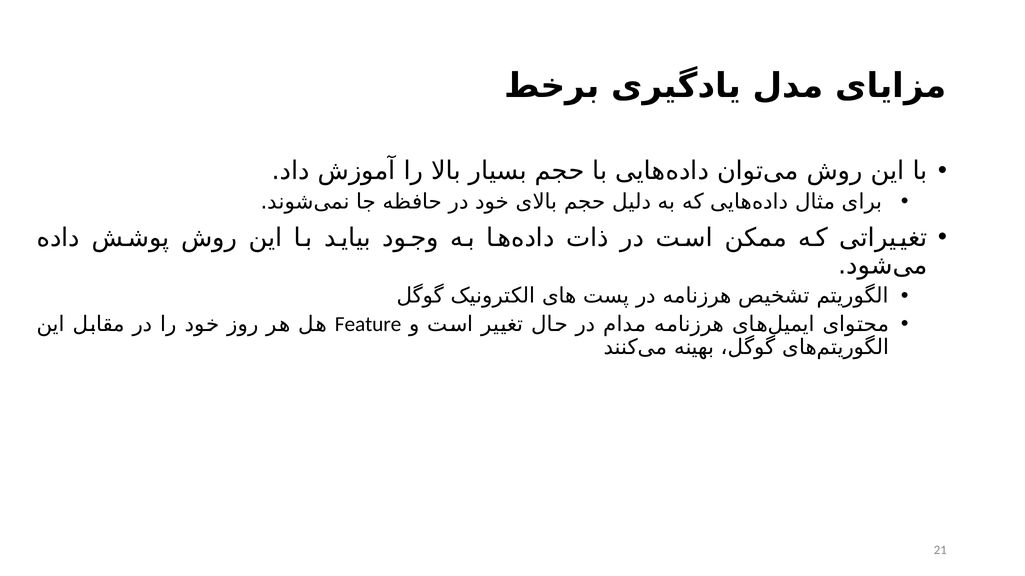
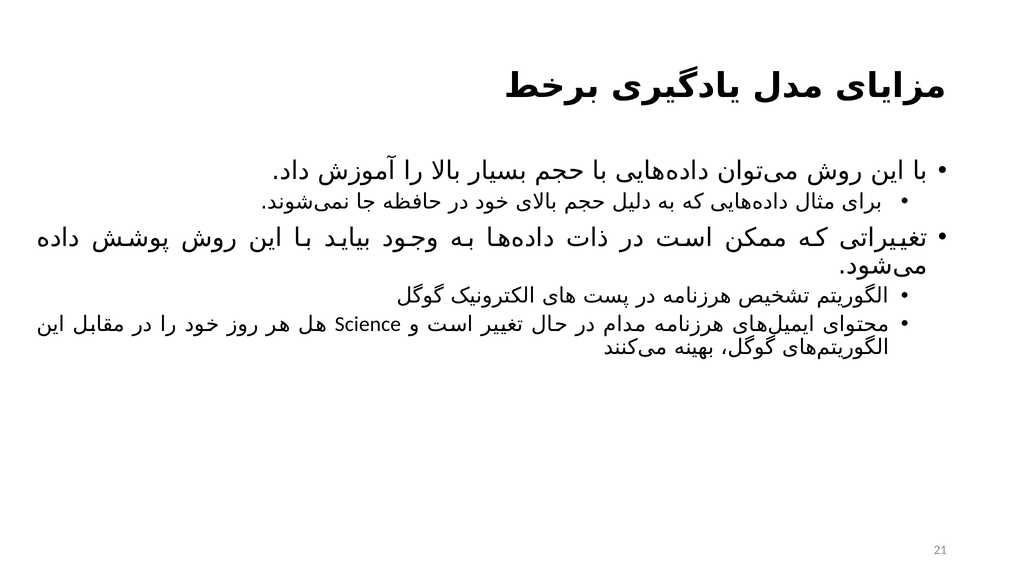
Feature: Feature -> Science (368, 325)
